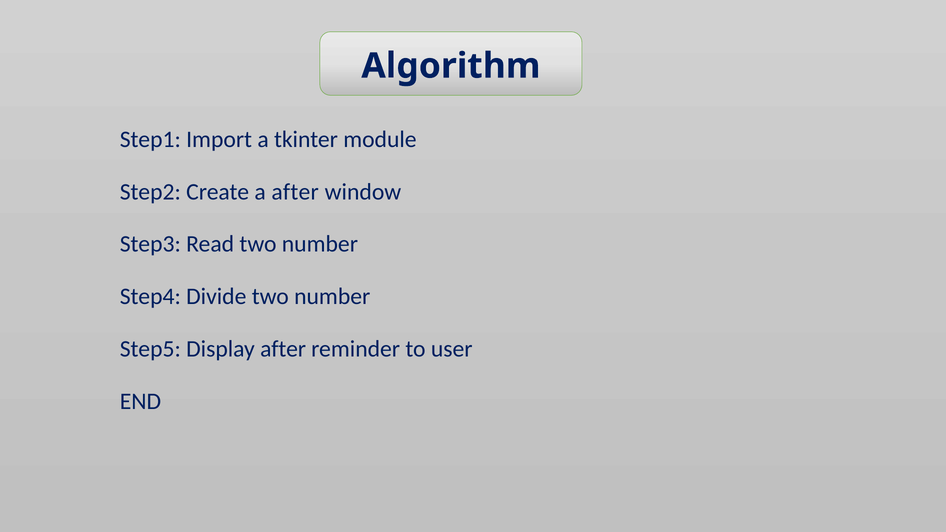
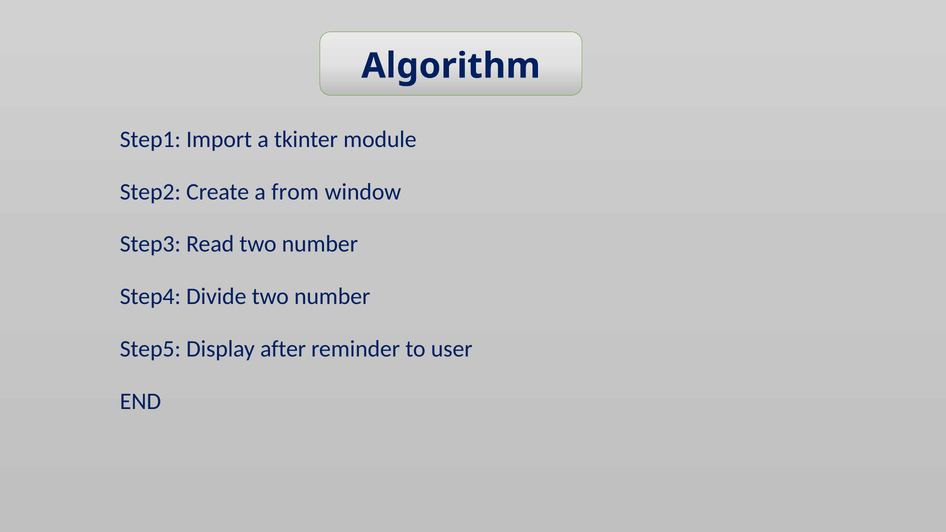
a after: after -> from (295, 192)
